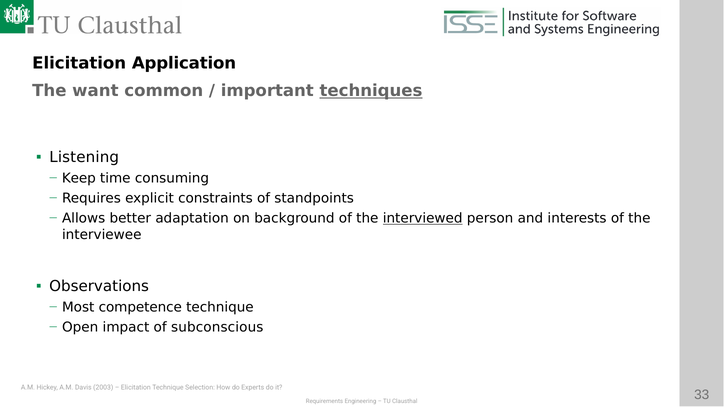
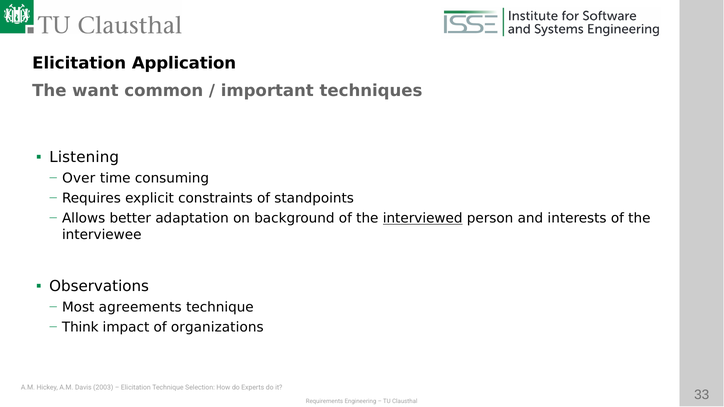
techniques underline: present -> none (371, 91)
Keep: Keep -> Over (79, 178)
competence: competence -> agreements (140, 308)
Open: Open -> Think (80, 328)
subconscious: subconscious -> organizations (217, 328)
